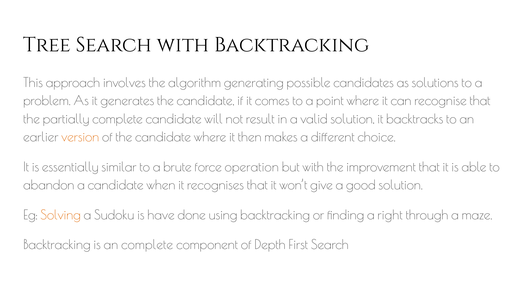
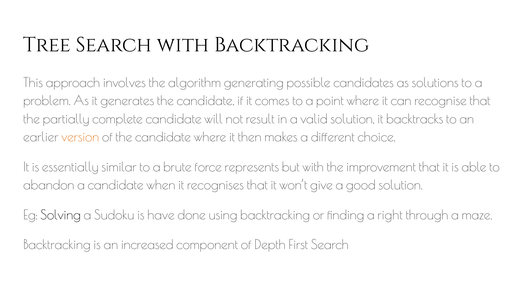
operation: operation -> represents (252, 167)
Solving colour: orange -> black (61, 215)
an complete: complete -> increased (147, 245)
